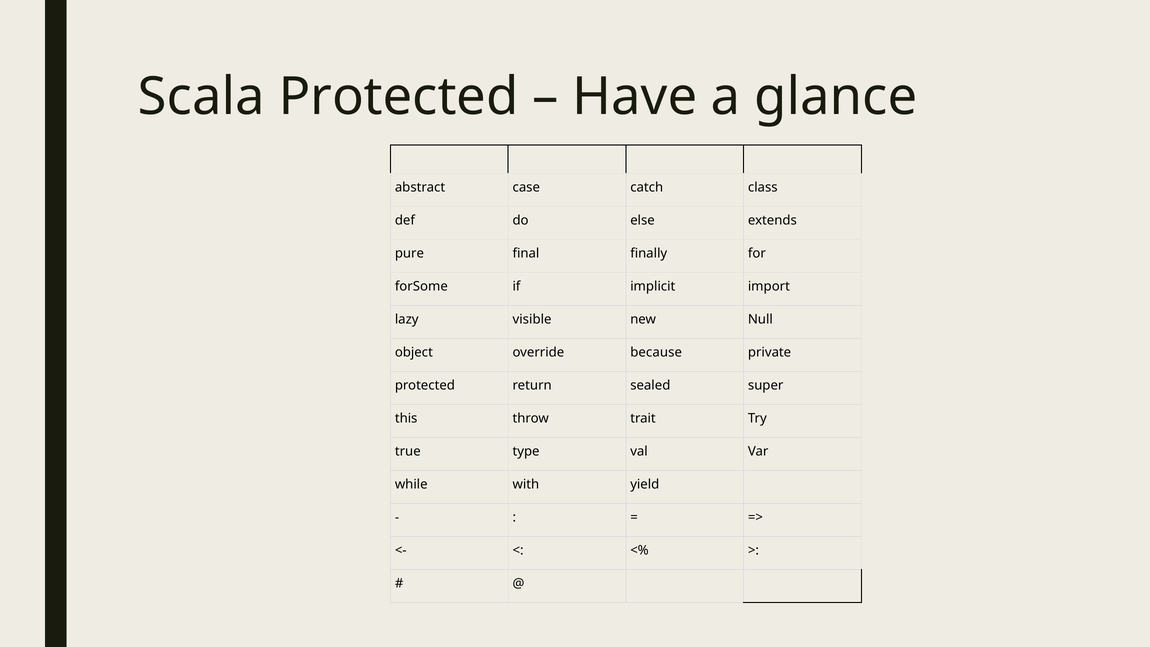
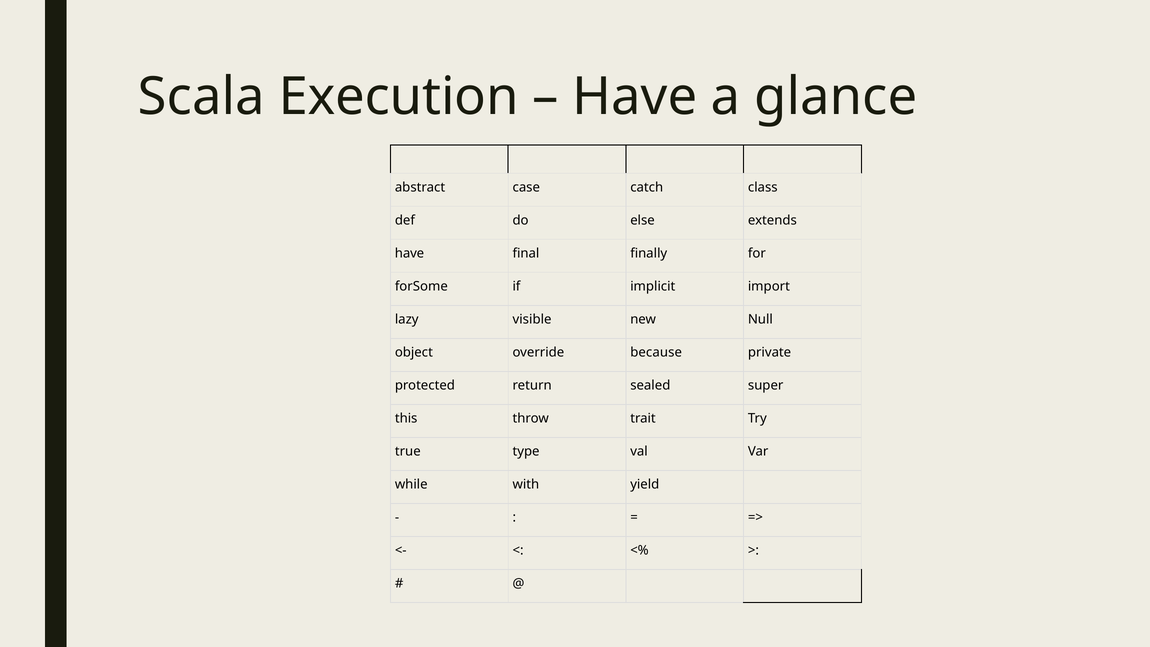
Scala Protected: Protected -> Execution (399, 97)
pure: pure -> have (410, 253)
